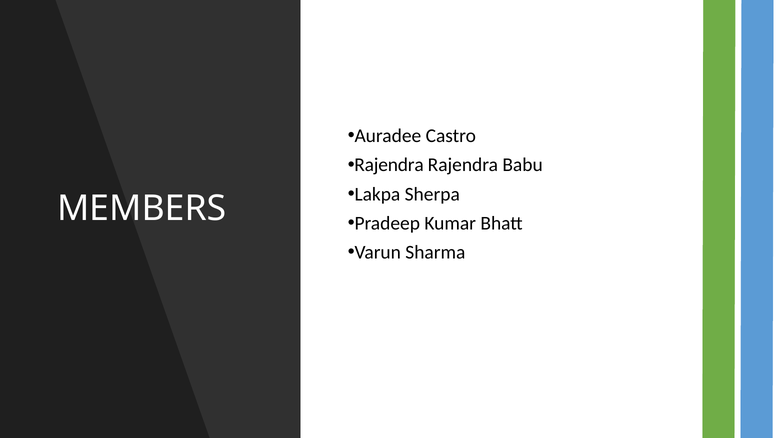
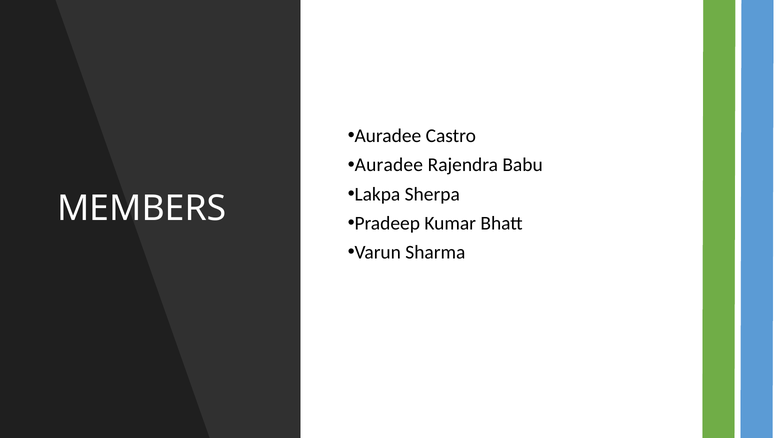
Rajendra: Rajendra -> Auradee (389, 165)
